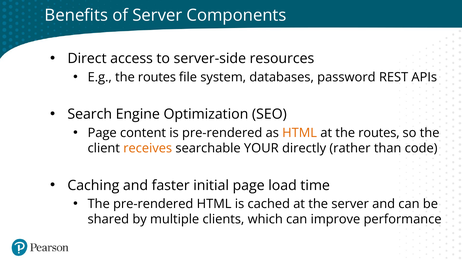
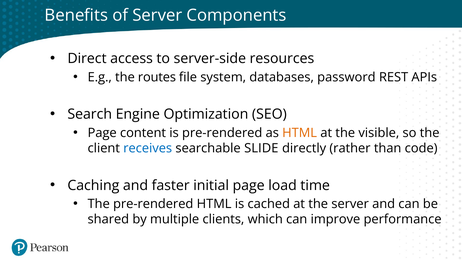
at the routes: routes -> visible (379, 133)
receives colour: orange -> blue (148, 148)
YOUR: YOUR -> SLIDE (261, 148)
